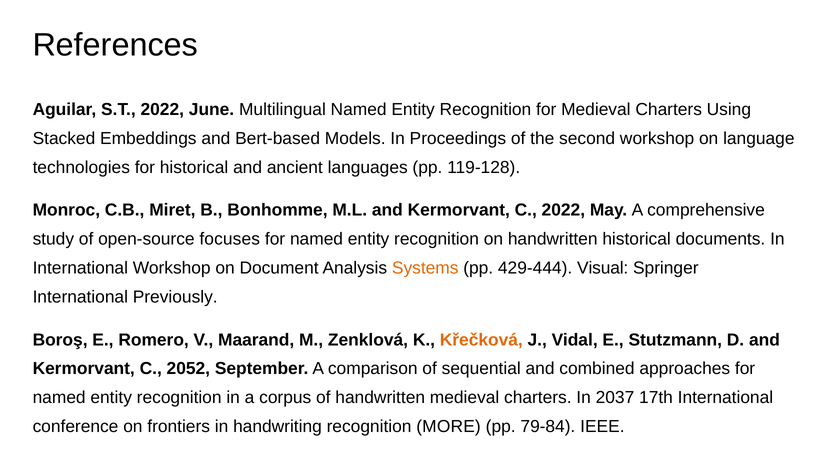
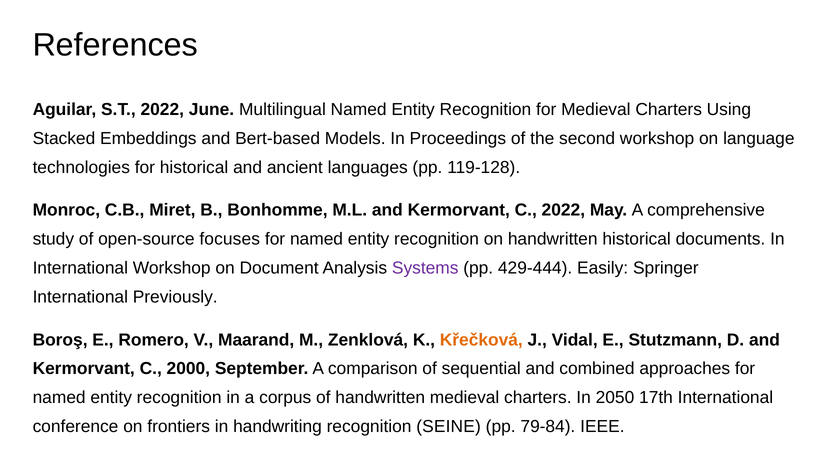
Systems colour: orange -> purple (425, 268)
Visual: Visual -> Easily (603, 268)
2052: 2052 -> 2000 (188, 369)
2037: 2037 -> 2050 (615, 398)
MORE: MORE -> SEINE (449, 427)
